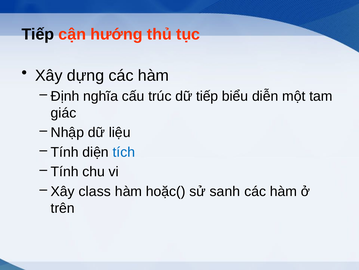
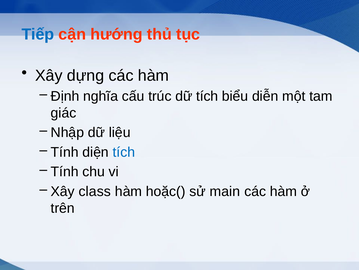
Tiếp colour: black -> blue (38, 34)
dữ tiếp: tiếp -> tích (207, 96)
sanh: sanh -> main (225, 191)
